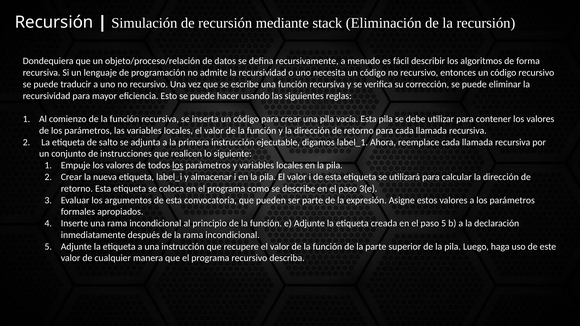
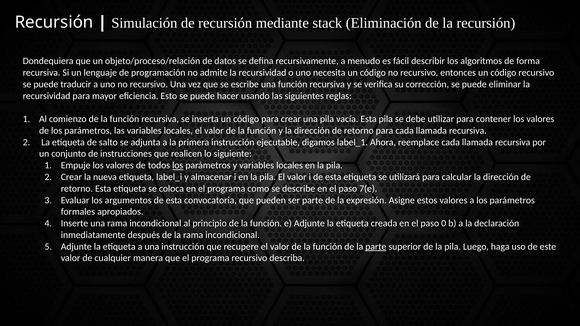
3(e: 3(e -> 7(e (368, 189)
paso 5: 5 -> 0 (444, 223)
parte underline: none -> present (376, 247)
